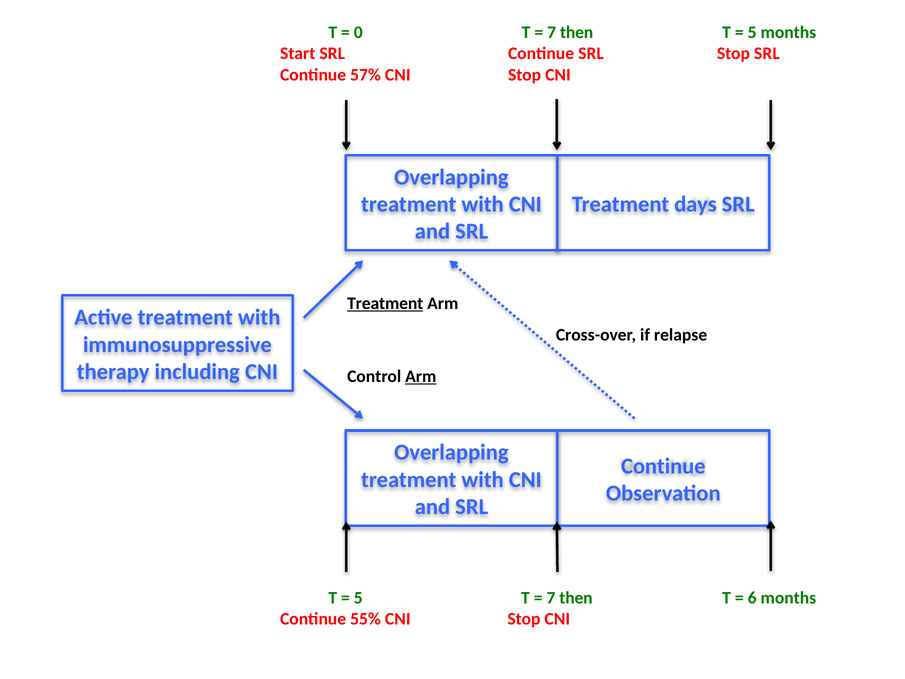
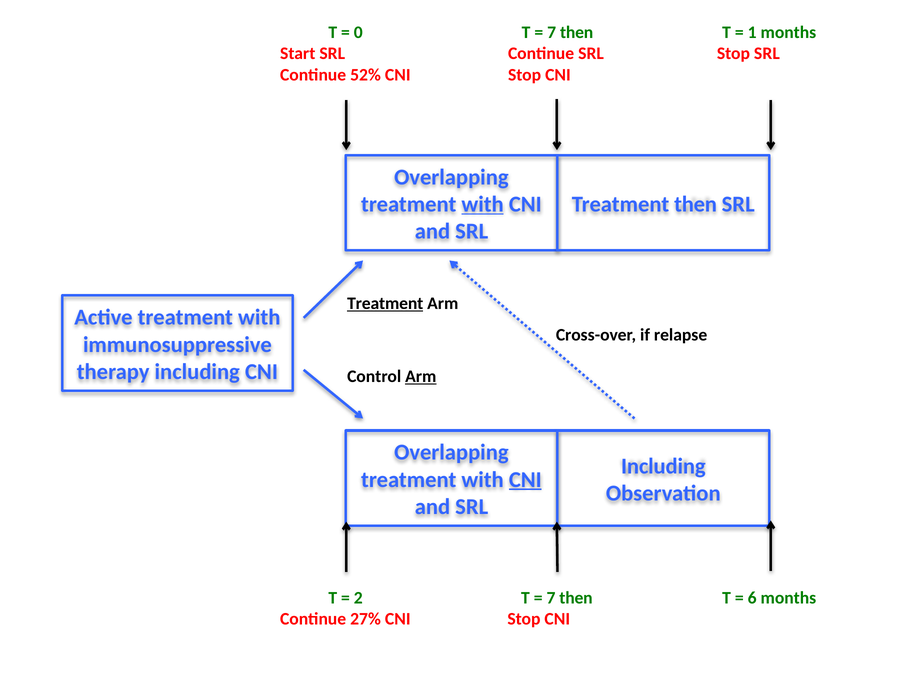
5: 5 -> 1 (752, 32)
57%: 57% -> 52% (366, 75)
with underline: none -> present (483, 204)
Treatment days: days -> then (696, 204)
Continue: Continue -> Including (663, 466)
CNI underline: none -> present (525, 479)
5: 5 -> 2 (358, 598)
55%: 55% -> 27% (366, 619)
